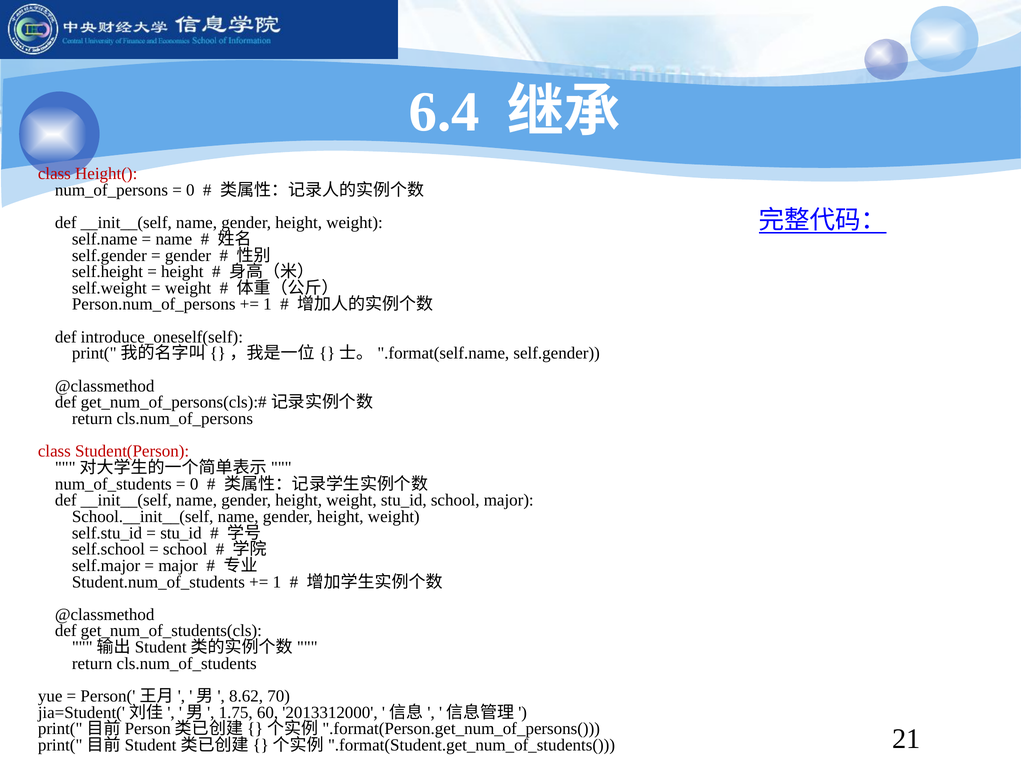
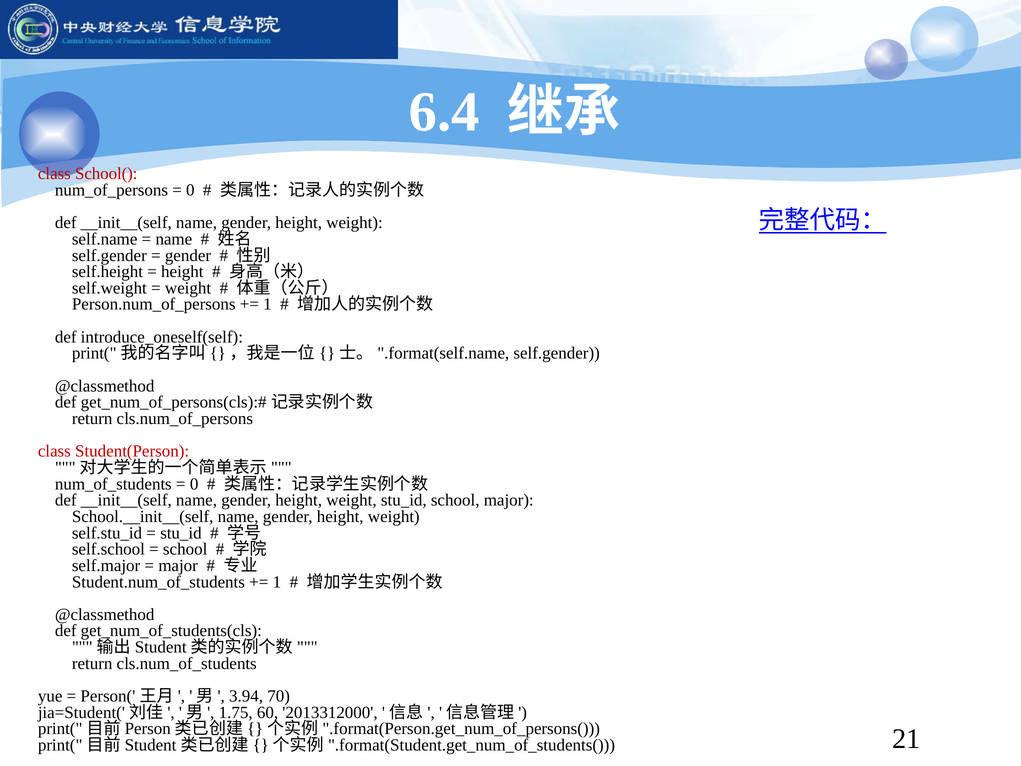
Height(: Height( -> School( (106, 174)
8.62: 8.62 -> 3.94 (246, 696)
